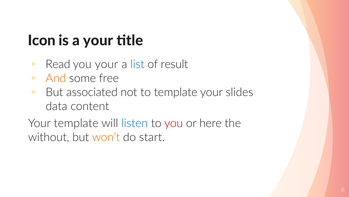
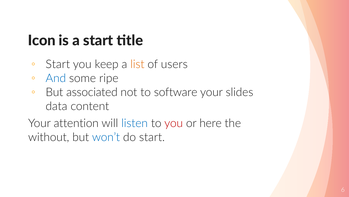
a your: your -> start (98, 40)
Read: Read -> Start (58, 64)
you your: your -> keep (107, 64)
list colour: blue -> orange (137, 64)
result: result -> users (174, 64)
And colour: orange -> blue (56, 78)
free: free -> ripe (109, 78)
to template: template -> software (176, 92)
Your template: template -> attention (76, 123)
won’t colour: orange -> blue (106, 137)
